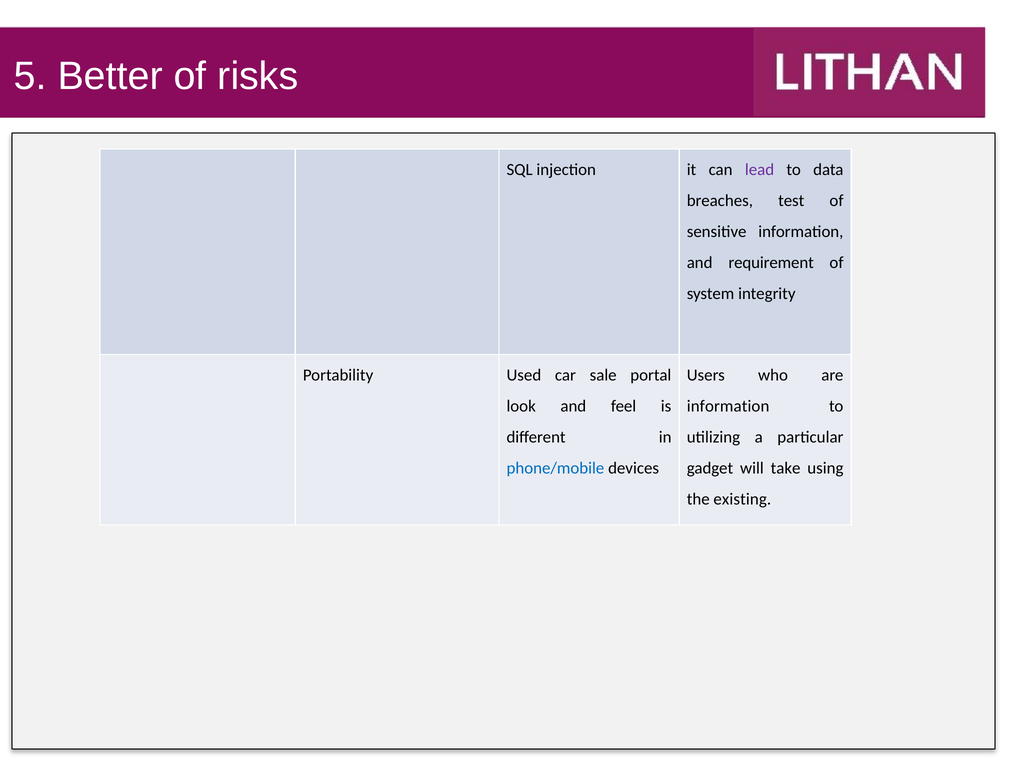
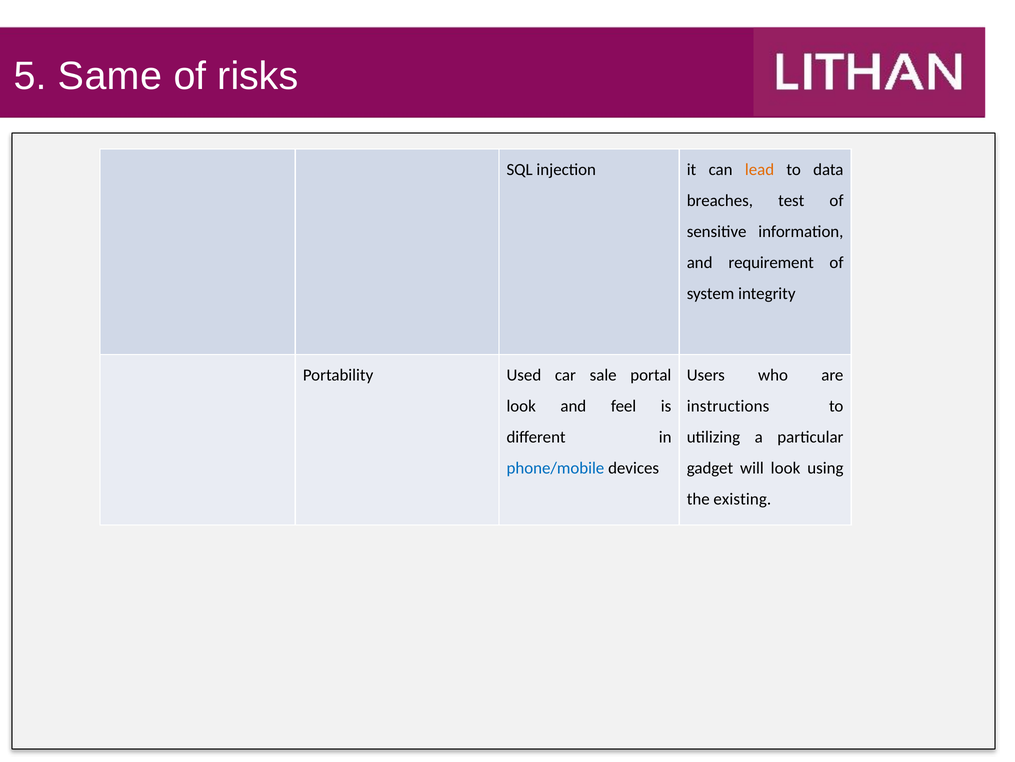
Better: Better -> Same (110, 76)
lead colour: purple -> orange (760, 170)
information: information -> instructions (728, 406)
will take: take -> look (786, 468)
